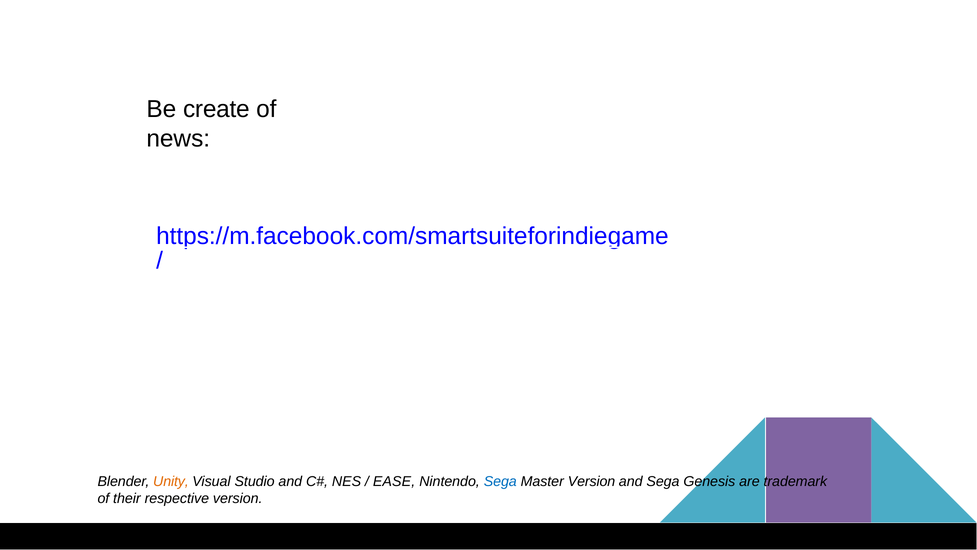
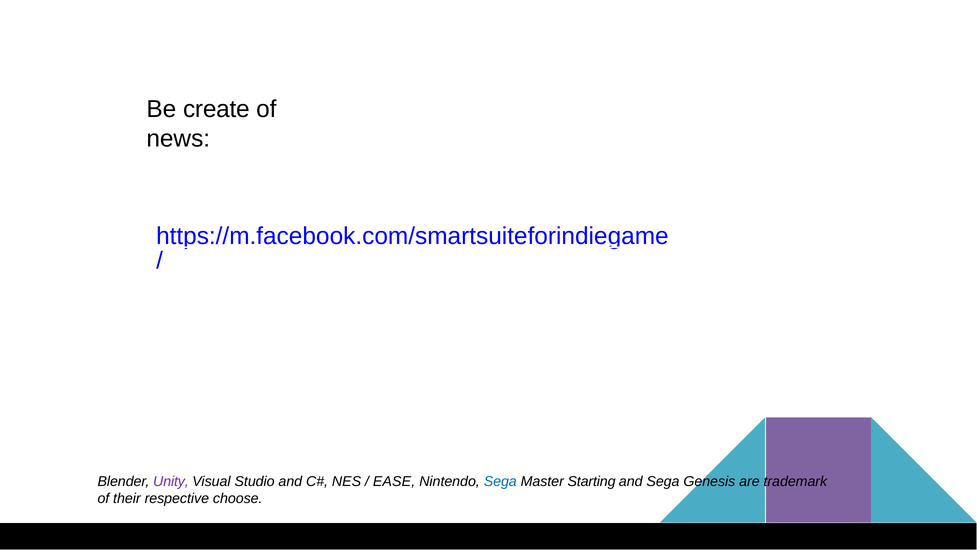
Unity colour: orange -> purple (171, 481)
Master Version: Version -> Starting (592, 481)
respective version: version -> choose (238, 498)
